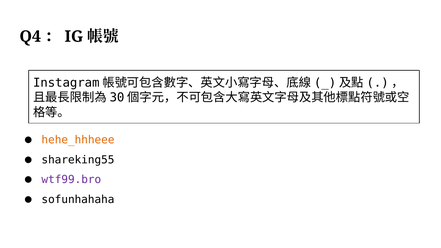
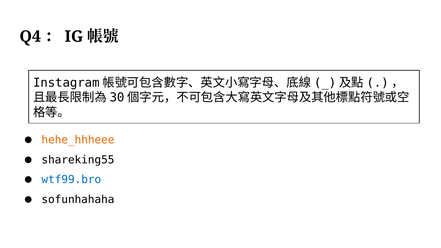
wtf99.bro colour: purple -> blue (71, 180)
